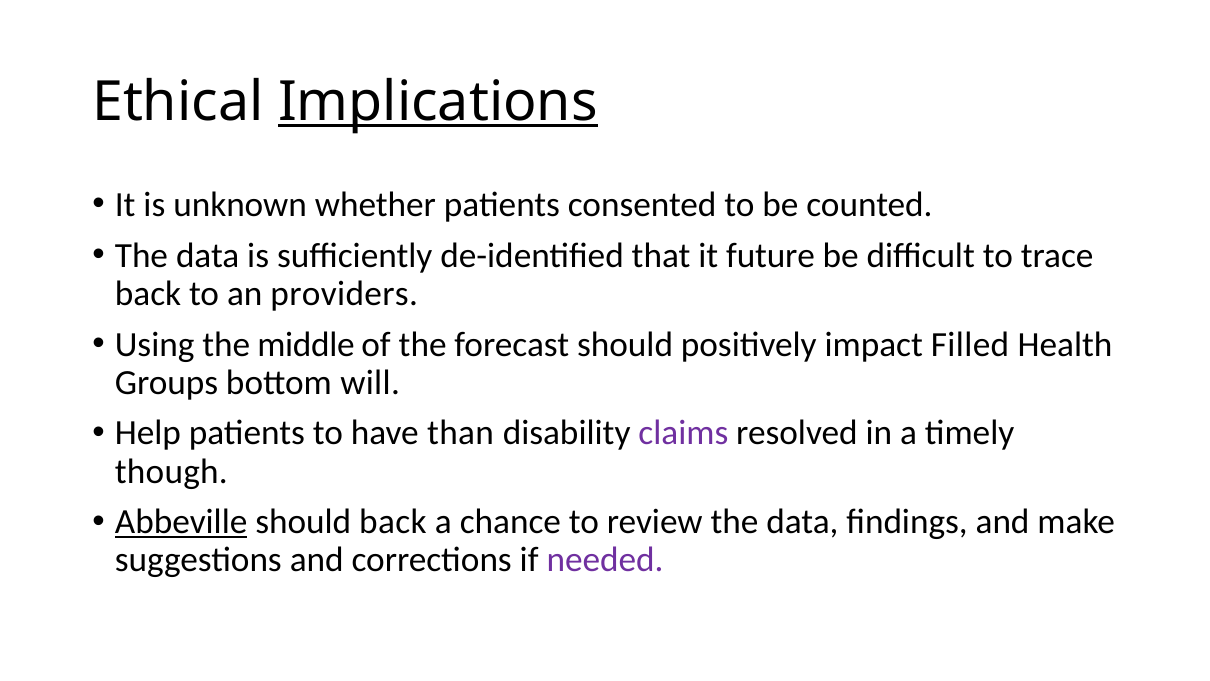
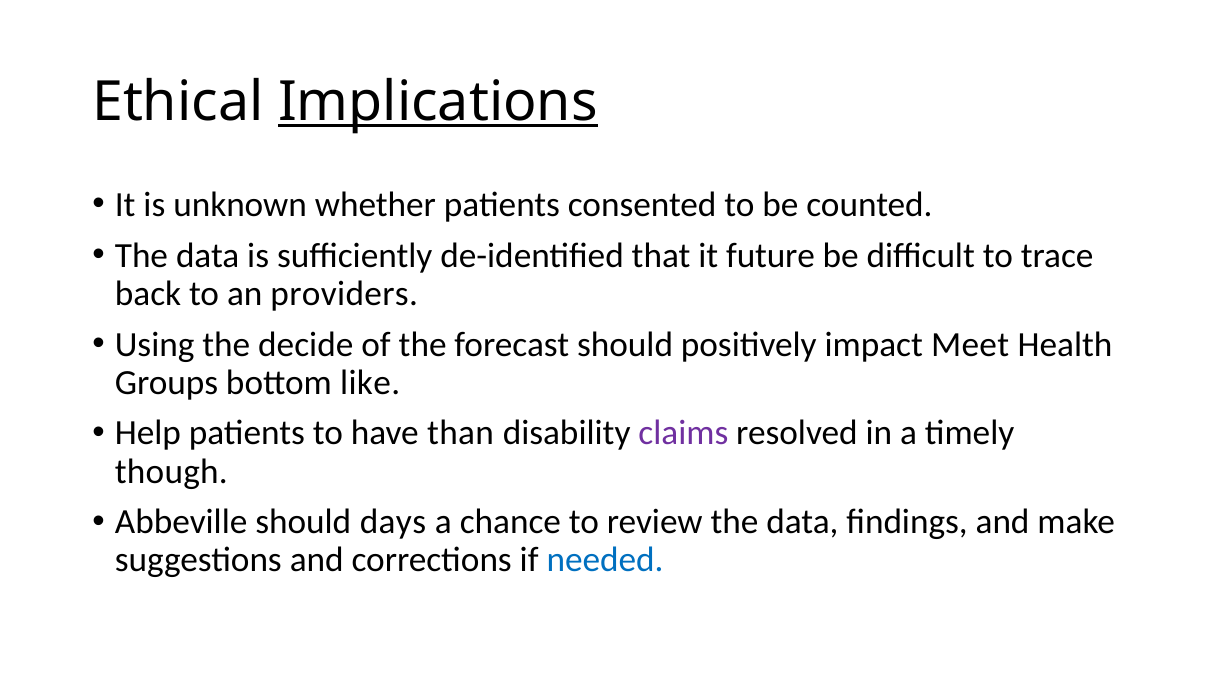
middle: middle -> decide (306, 344)
Filled: Filled -> Meet (970, 344)
will: will -> like (370, 382)
Abbeville underline: present -> none (181, 522)
should back: back -> days (393, 522)
needed colour: purple -> blue (605, 560)
